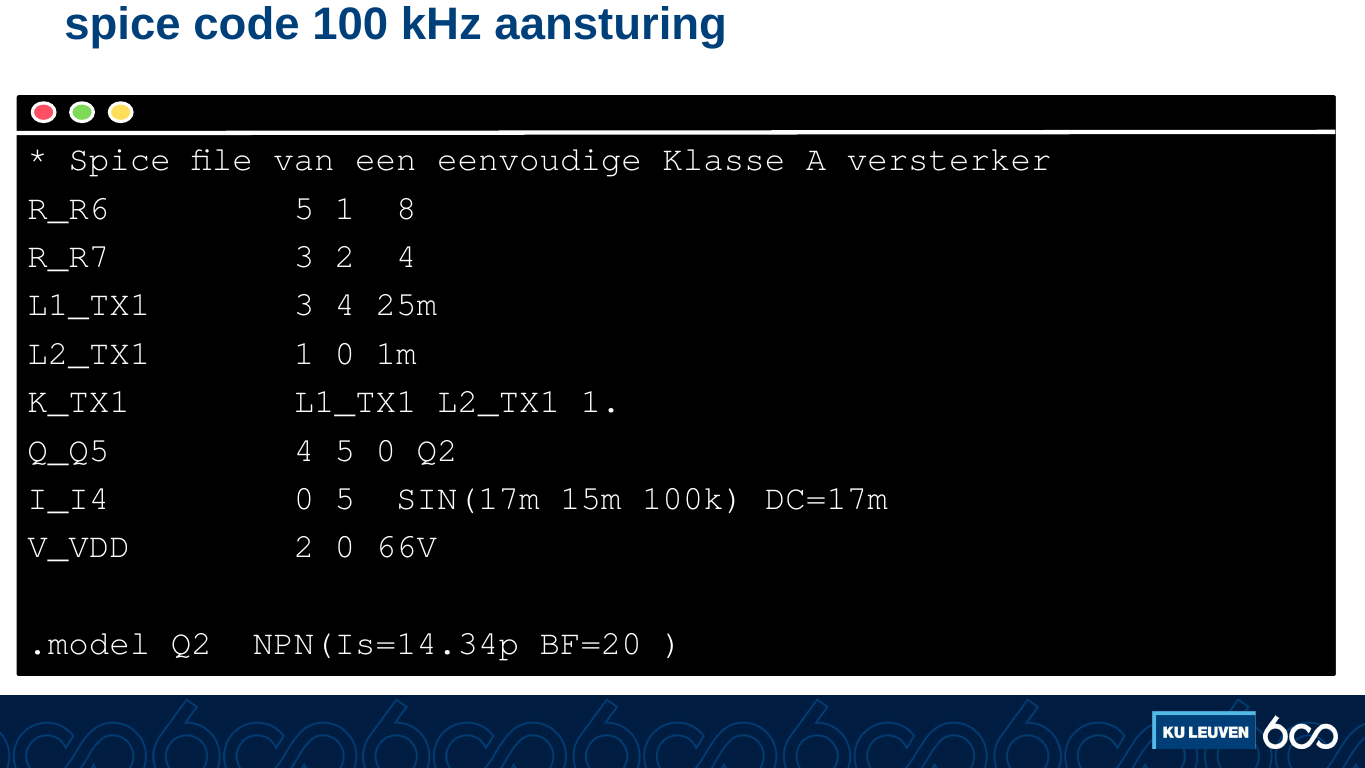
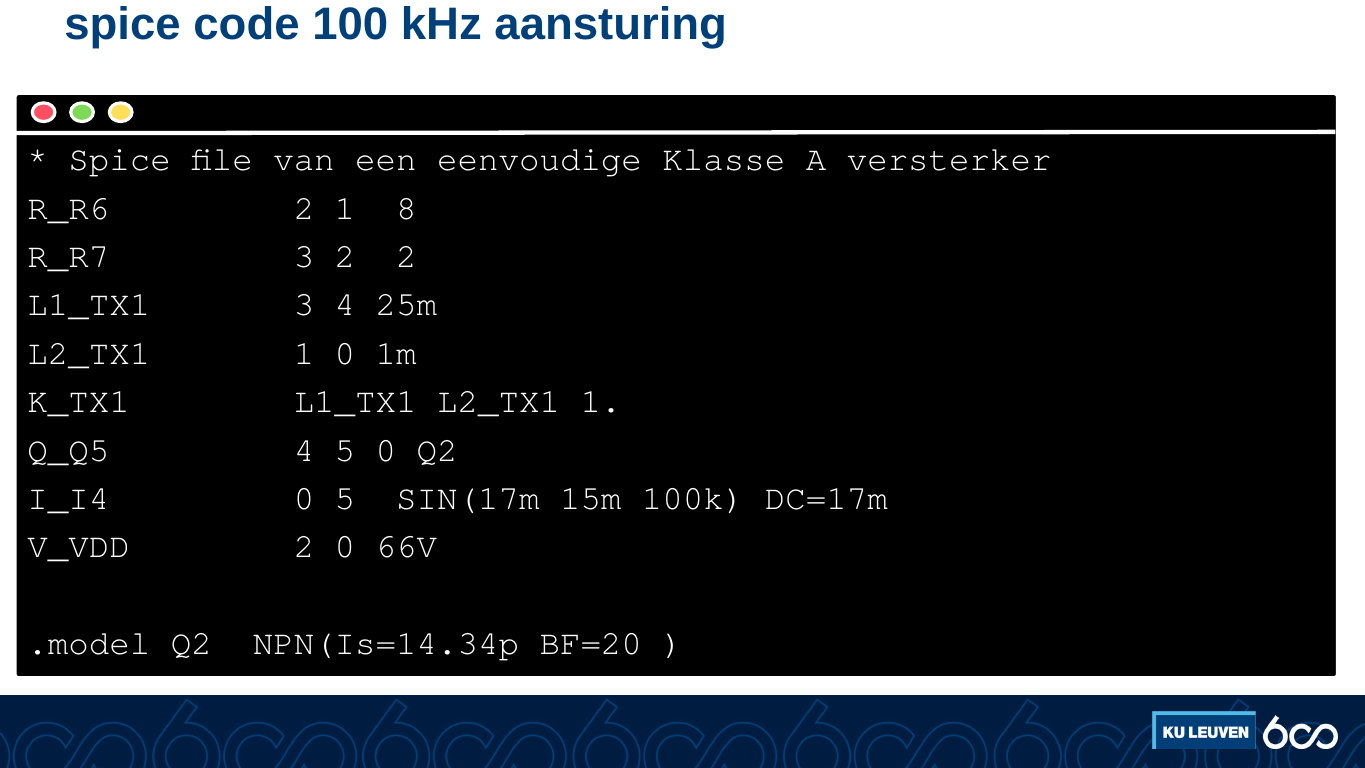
R_R6 5: 5 -> 2 (304, 208)
2 4: 4 -> 2 (406, 256)
